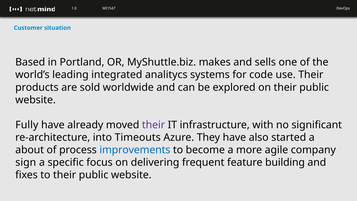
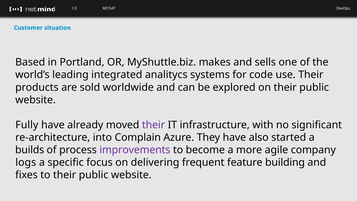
Timeouts: Timeouts -> Complain (138, 137)
about: about -> builds (30, 150)
improvements colour: blue -> purple (135, 150)
sign: sign -> logs (26, 162)
